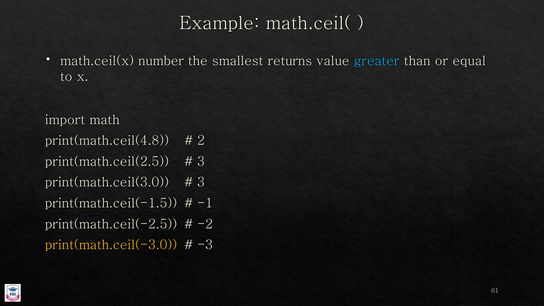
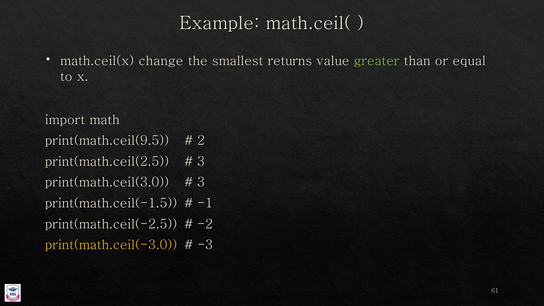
number: number -> change (161, 61)
greater colour: light blue -> light green (377, 61)
print(math.ceil(4.8: print(math.ceil(4.8 -> print(math.ceil(9.5 (107, 141)
